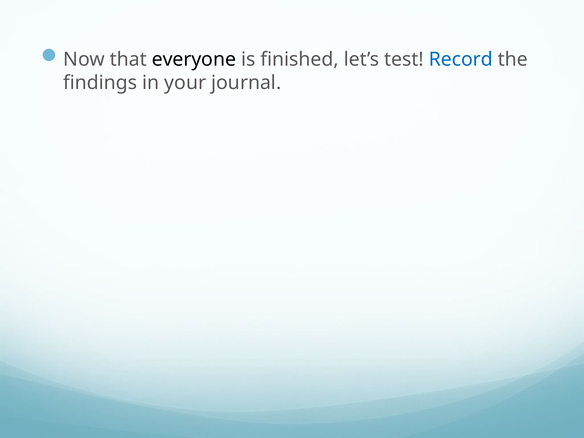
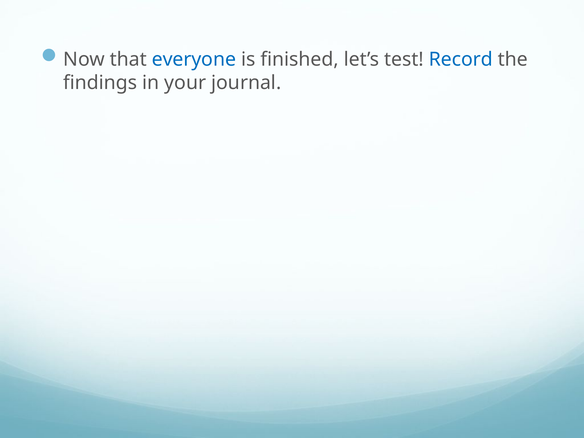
everyone colour: black -> blue (194, 59)
